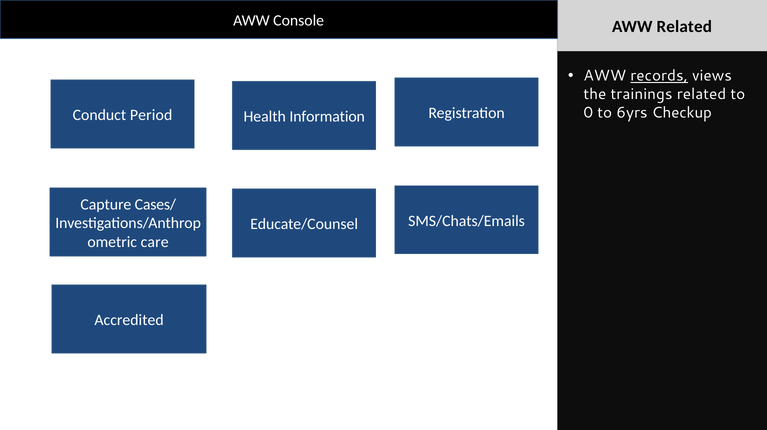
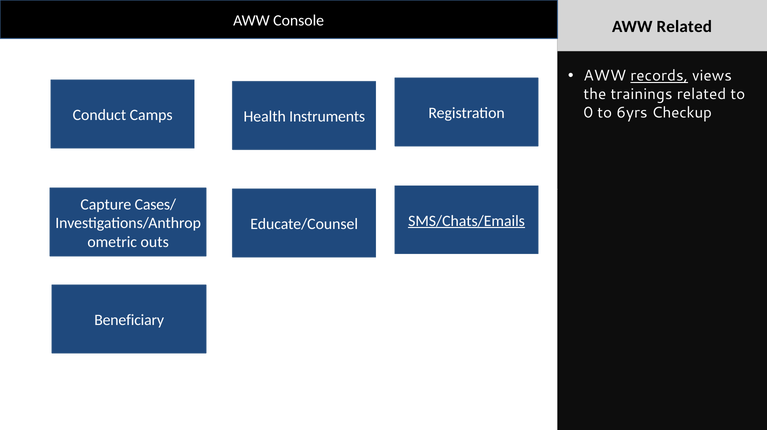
Period: Period -> Camps (151, 115)
Information: Information -> Instruments (327, 117)
SMS/Chats/Emails underline: none -> present (467, 221)
care: care -> outs (155, 242)
Accredited: Accredited -> Beneficiary (129, 320)
